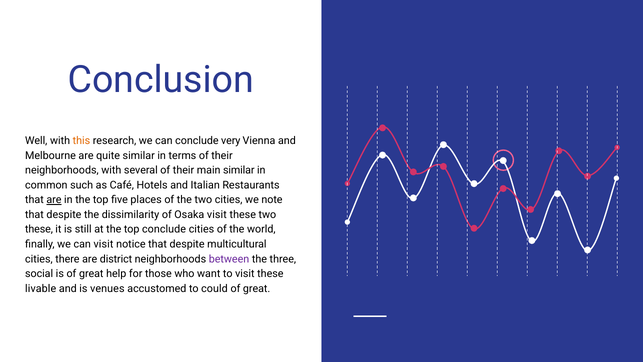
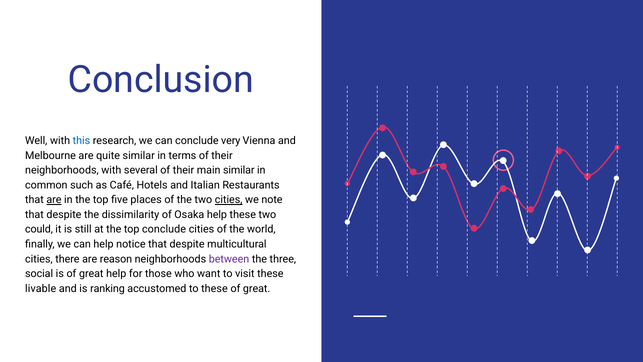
this colour: orange -> blue (81, 141)
cities underline: none -> present (229, 200)
Osaka visit: visit -> help (217, 214)
these: these -> could (39, 229)
can visit: visit -> help (104, 244)
district: district -> reason (116, 259)
venues: venues -> ranking (107, 288)
to could: could -> these (214, 288)
